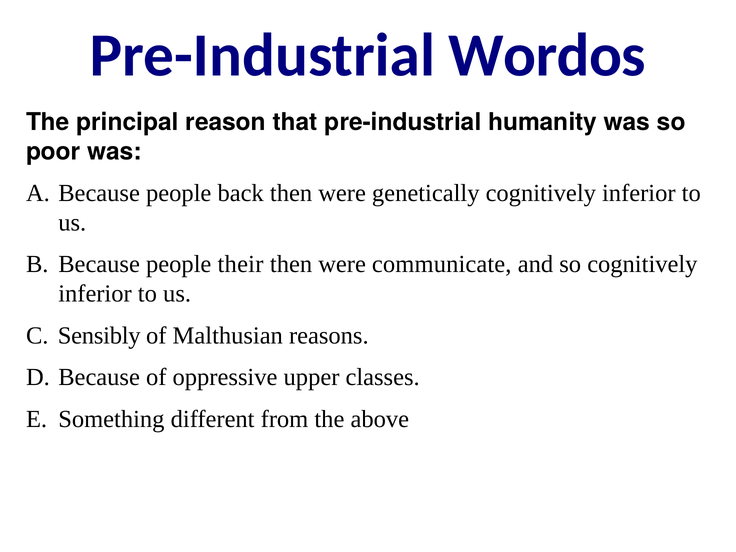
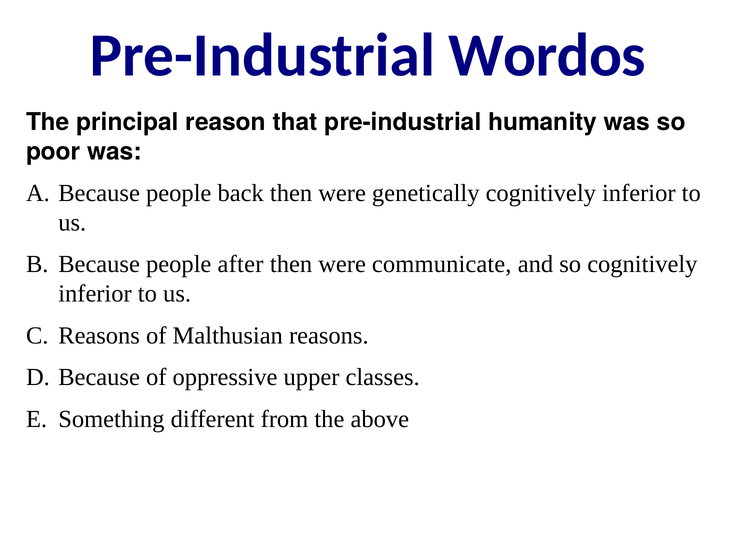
their: their -> after (241, 264)
Sensibly: Sensibly -> Reasons (99, 336)
